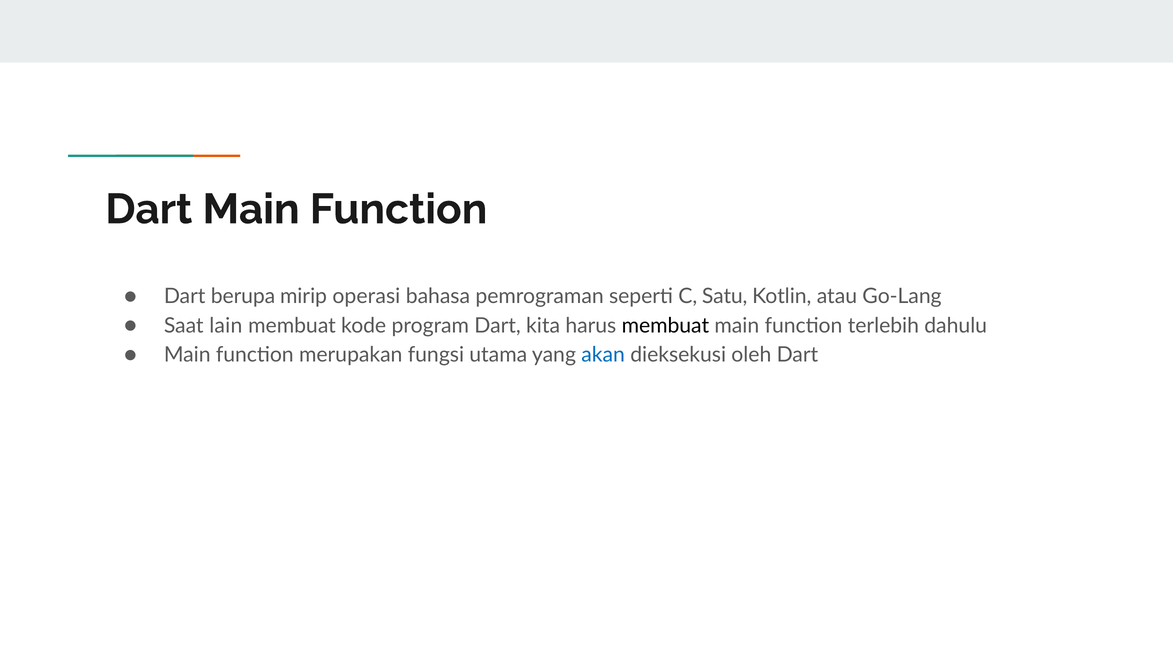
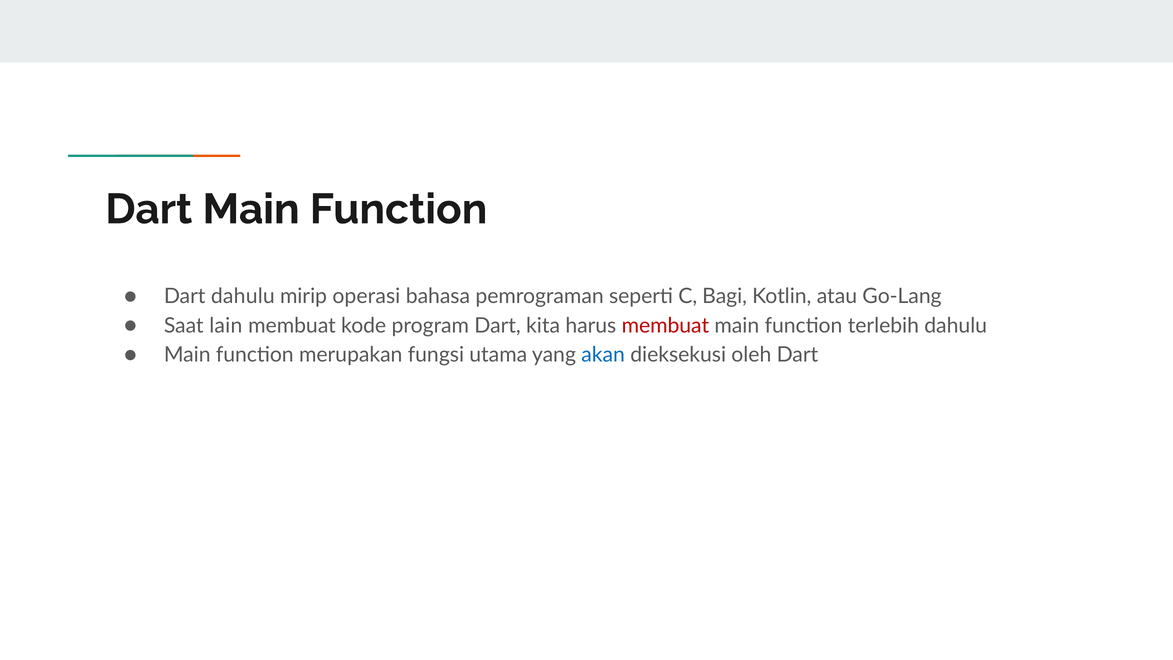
Dart berupa: berupa -> dahulu (243, 296)
Satu: Satu -> Bagi (725, 296)
membuat colour: black -> red (665, 326)
